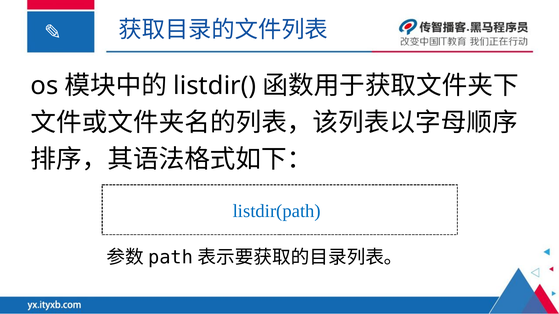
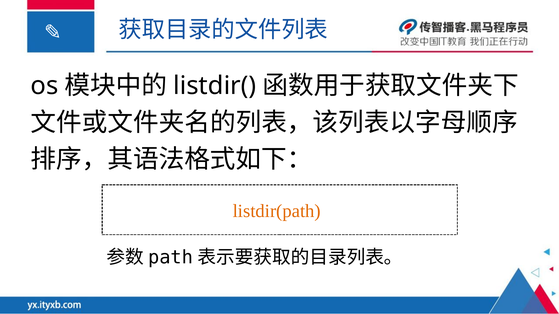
listdir(path colour: blue -> orange (277, 211)
